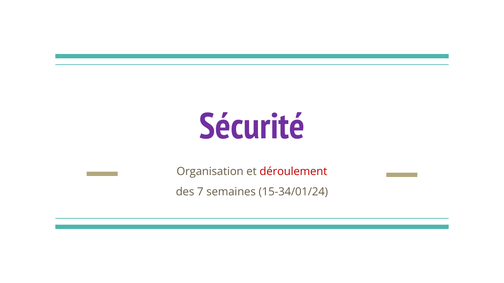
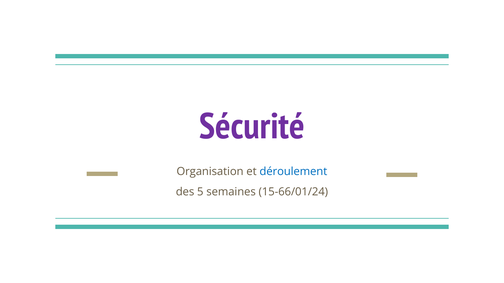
déroulement colour: red -> blue (293, 172)
7: 7 -> 5 (200, 192)
15-34/01/24: 15-34/01/24 -> 15-66/01/24 (293, 192)
